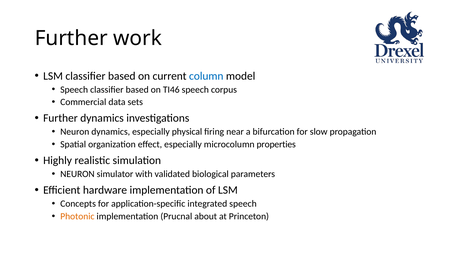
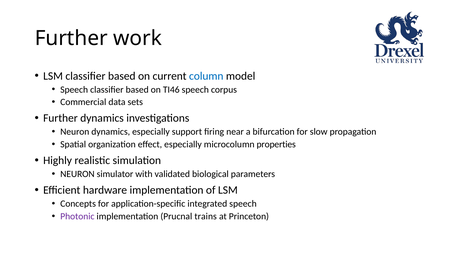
physical: physical -> support (187, 132)
Photonic colour: orange -> purple (77, 216)
about: about -> trains (206, 216)
